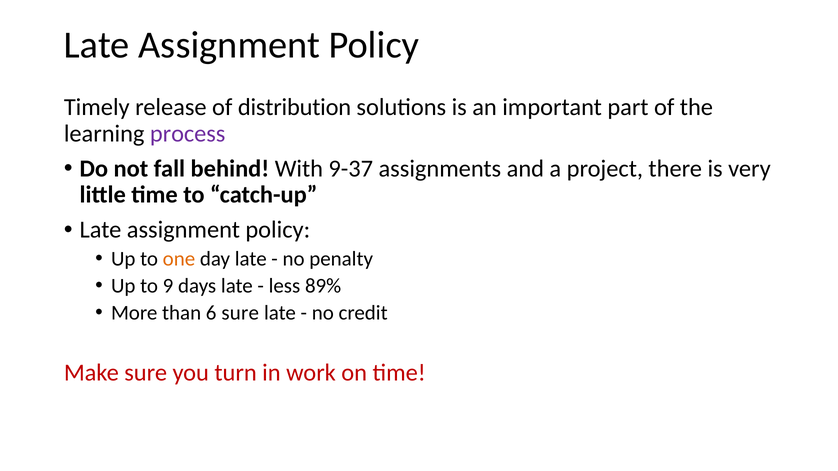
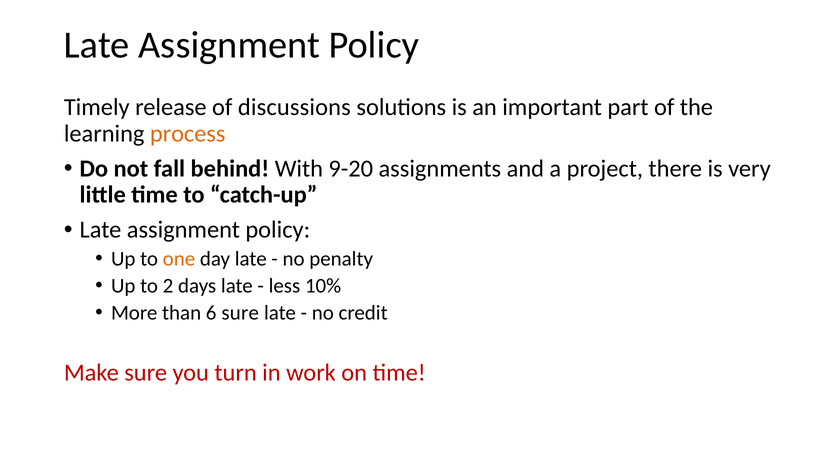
distribution: distribution -> discussions (294, 107)
process colour: purple -> orange (188, 134)
9-37: 9-37 -> 9-20 (351, 169)
9: 9 -> 2 (168, 286)
89%: 89% -> 10% (323, 286)
